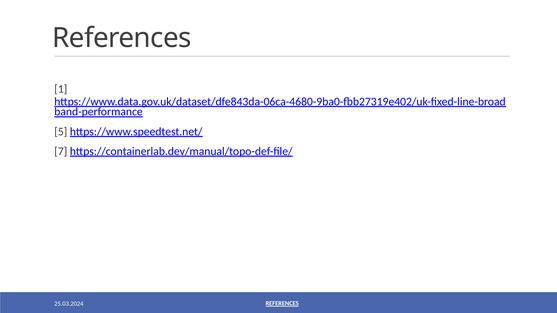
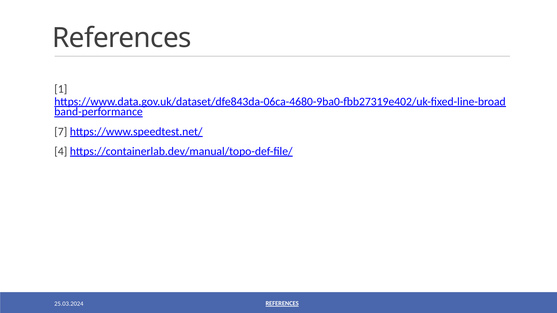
5: 5 -> 7 (61, 132)
7: 7 -> 4 (61, 151)
